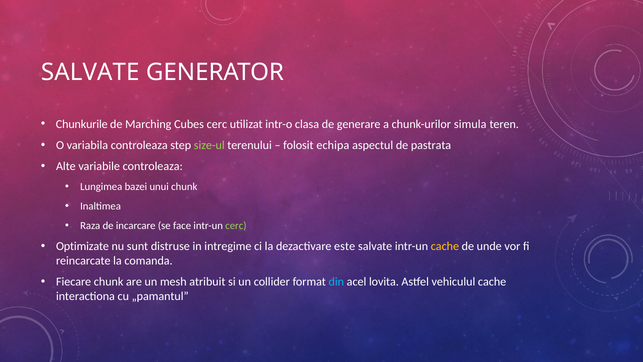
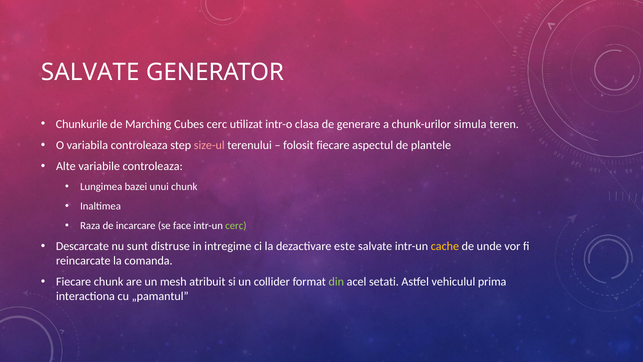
size-ul colour: light green -> pink (209, 145)
folosit echipa: echipa -> fiecare (333, 145)
pastrata: pastrata -> plantele (431, 145)
Optimizate: Optimizate -> Descarcate (82, 246)
din colour: light blue -> light green (336, 282)
lovita: lovita -> setati (384, 282)
vehiculul cache: cache -> prima (492, 282)
